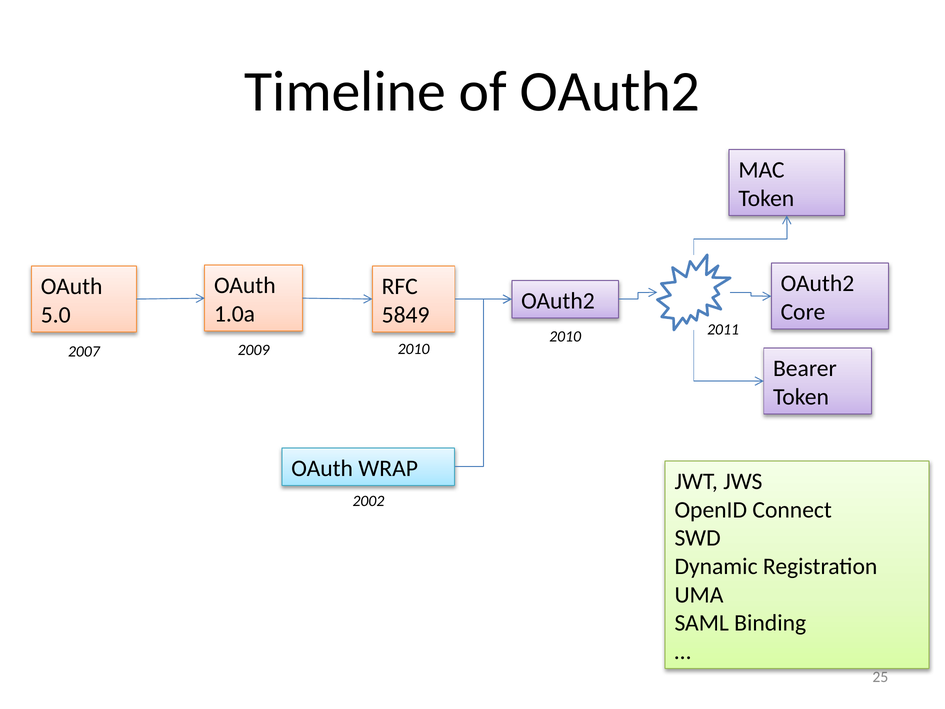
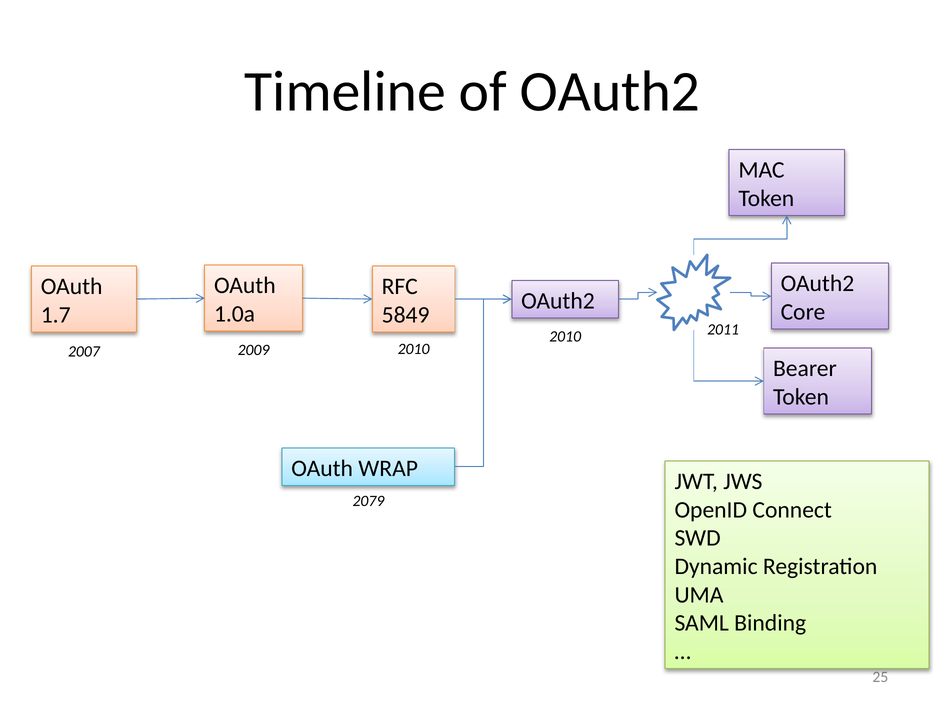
5.0: 5.0 -> 1.7 (56, 315)
2002: 2002 -> 2079 (368, 501)
